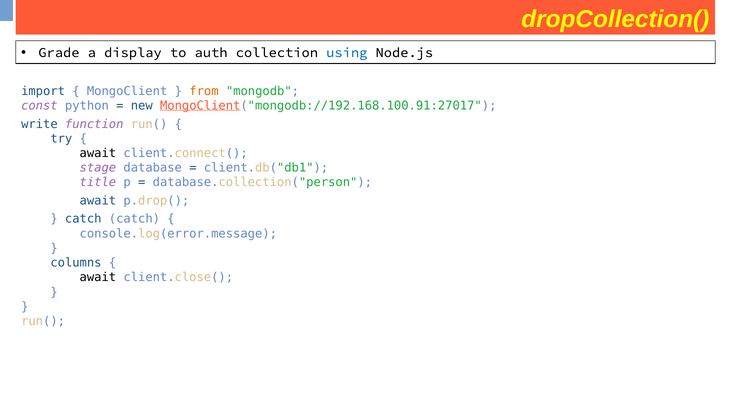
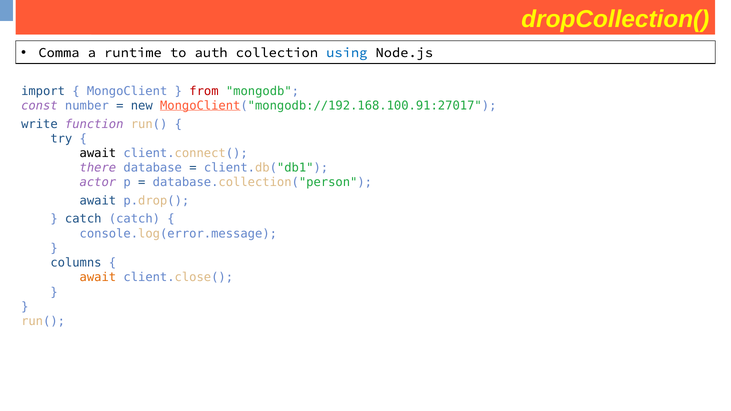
Grade: Grade -> Comma (59, 53)
display: display -> runtime (133, 53)
from colour: orange -> red (204, 91)
python: python -> number (87, 106)
stage: stage -> there (98, 168)
title: title -> actor (98, 183)
await colour: black -> orange (98, 278)
